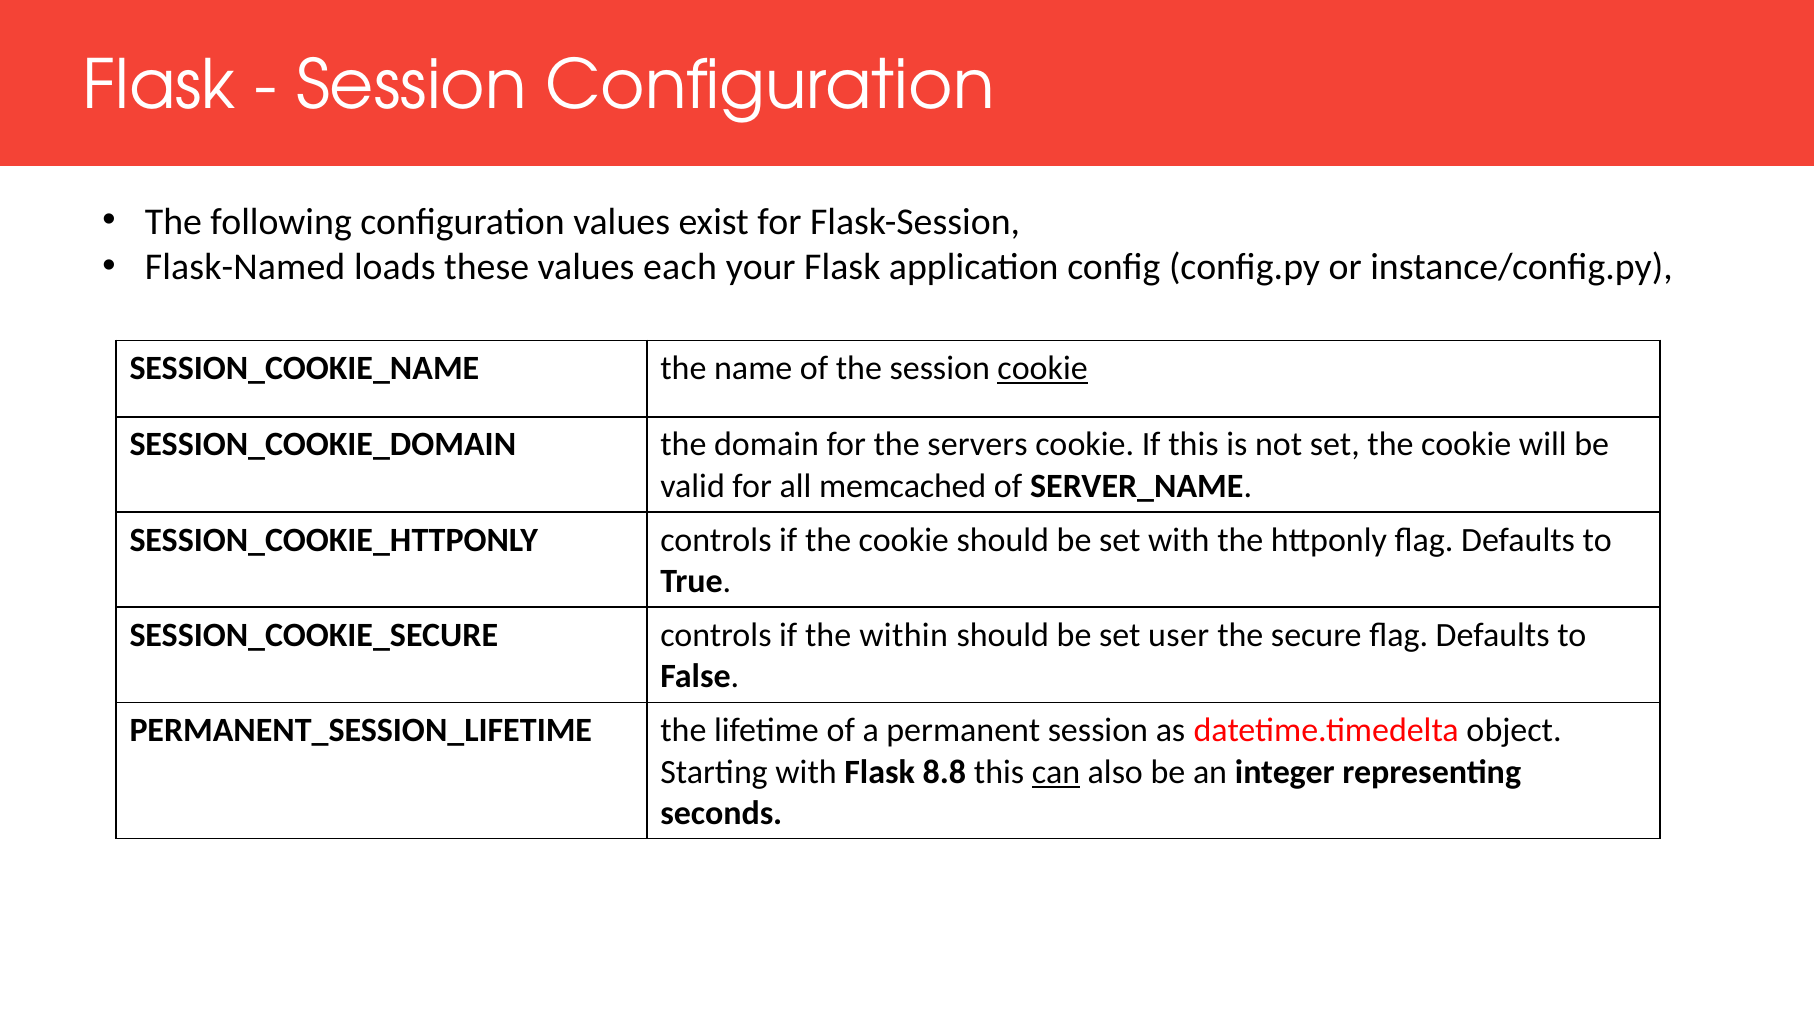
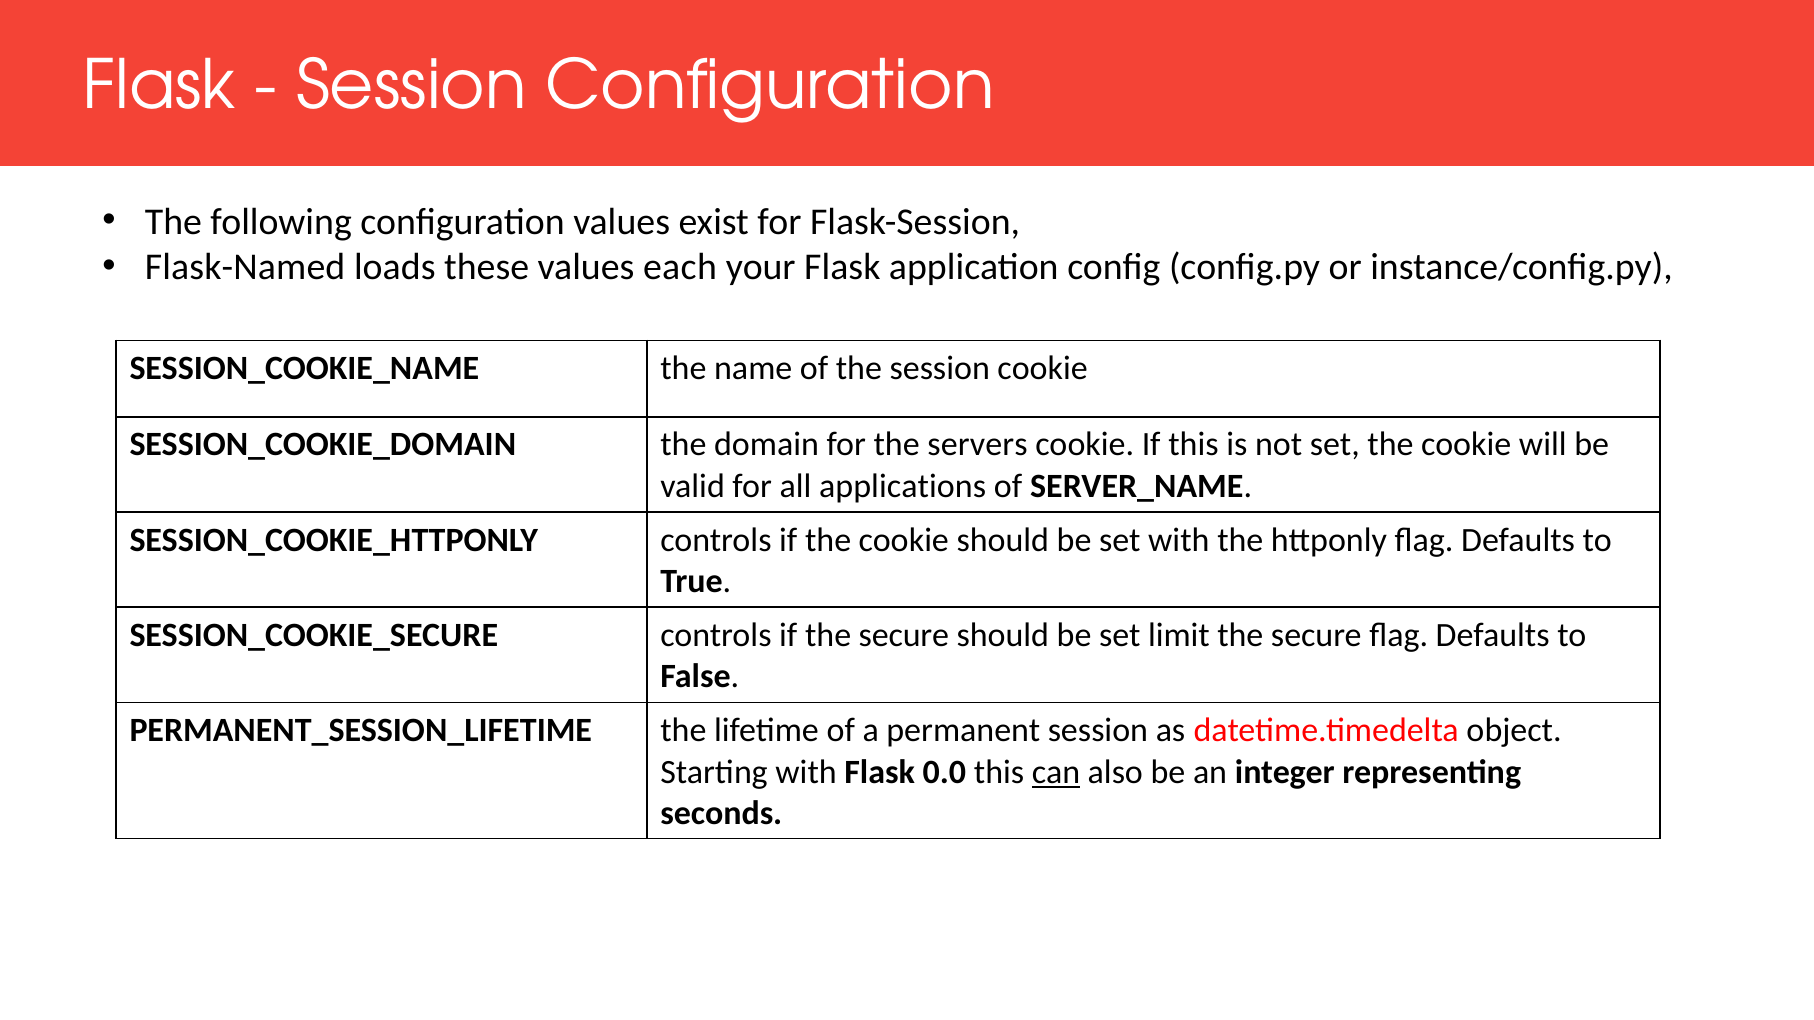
cookie underline: present -> none (1043, 369)
memcached: memcached -> applications (903, 486)
if the within: within -> secure (904, 635)
user: user -> limit (1179, 635)
8.8: 8.8 -> 0.0 (944, 772)
